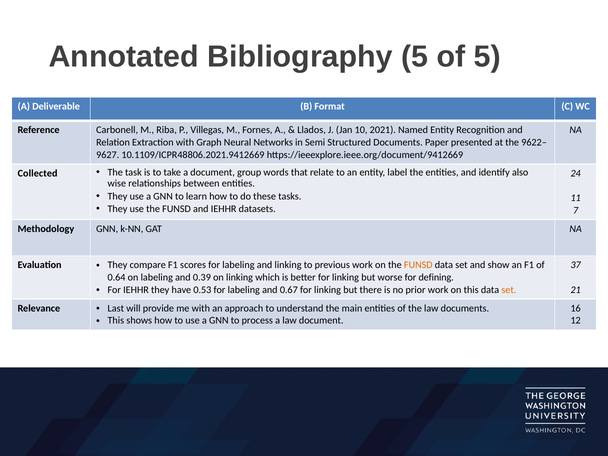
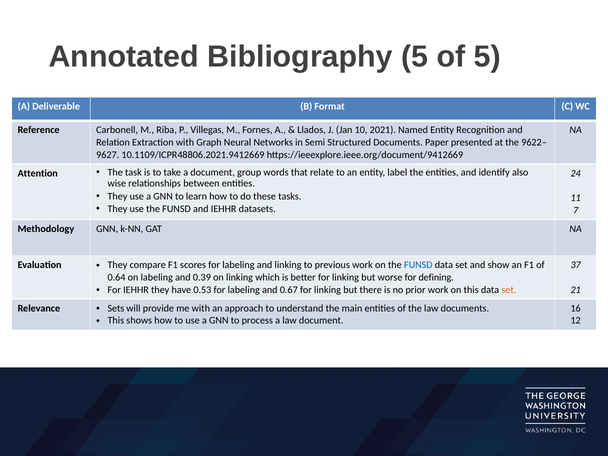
Collected: Collected -> Attention (38, 173)
FUNSD colour: orange -> blue (418, 265)
Last: Last -> Sets (116, 308)
